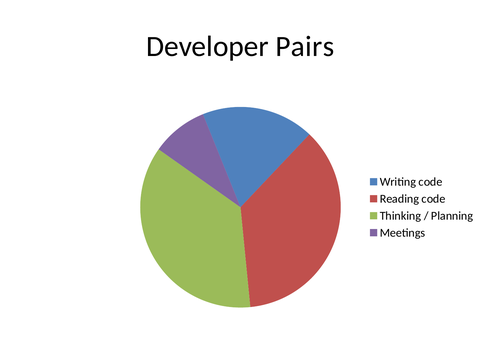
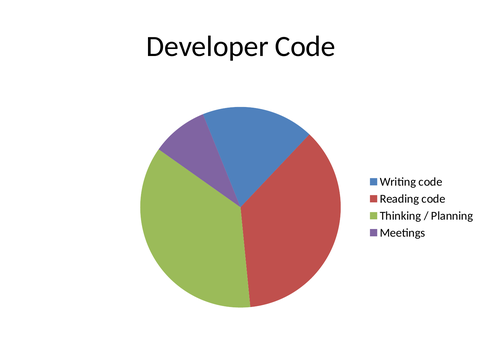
Developer Pairs: Pairs -> Code (305, 47)
